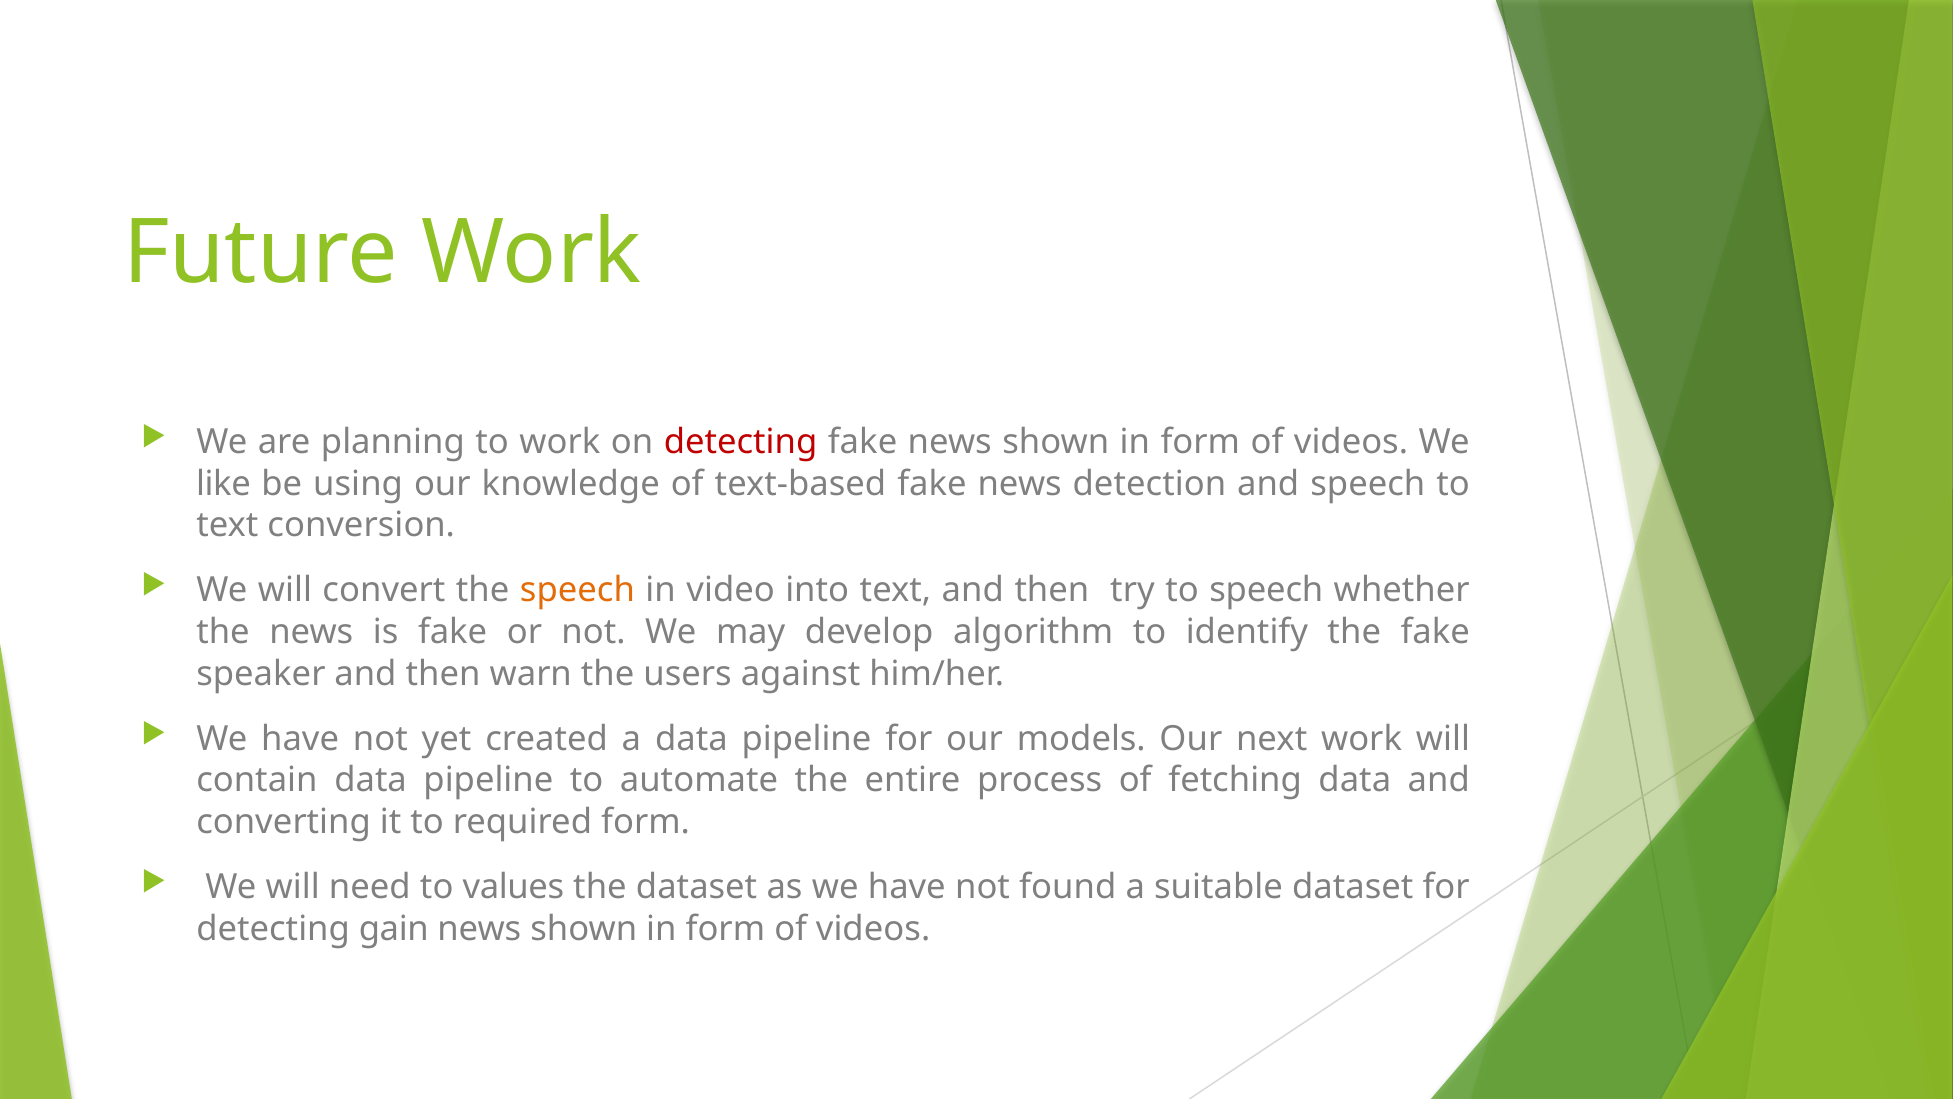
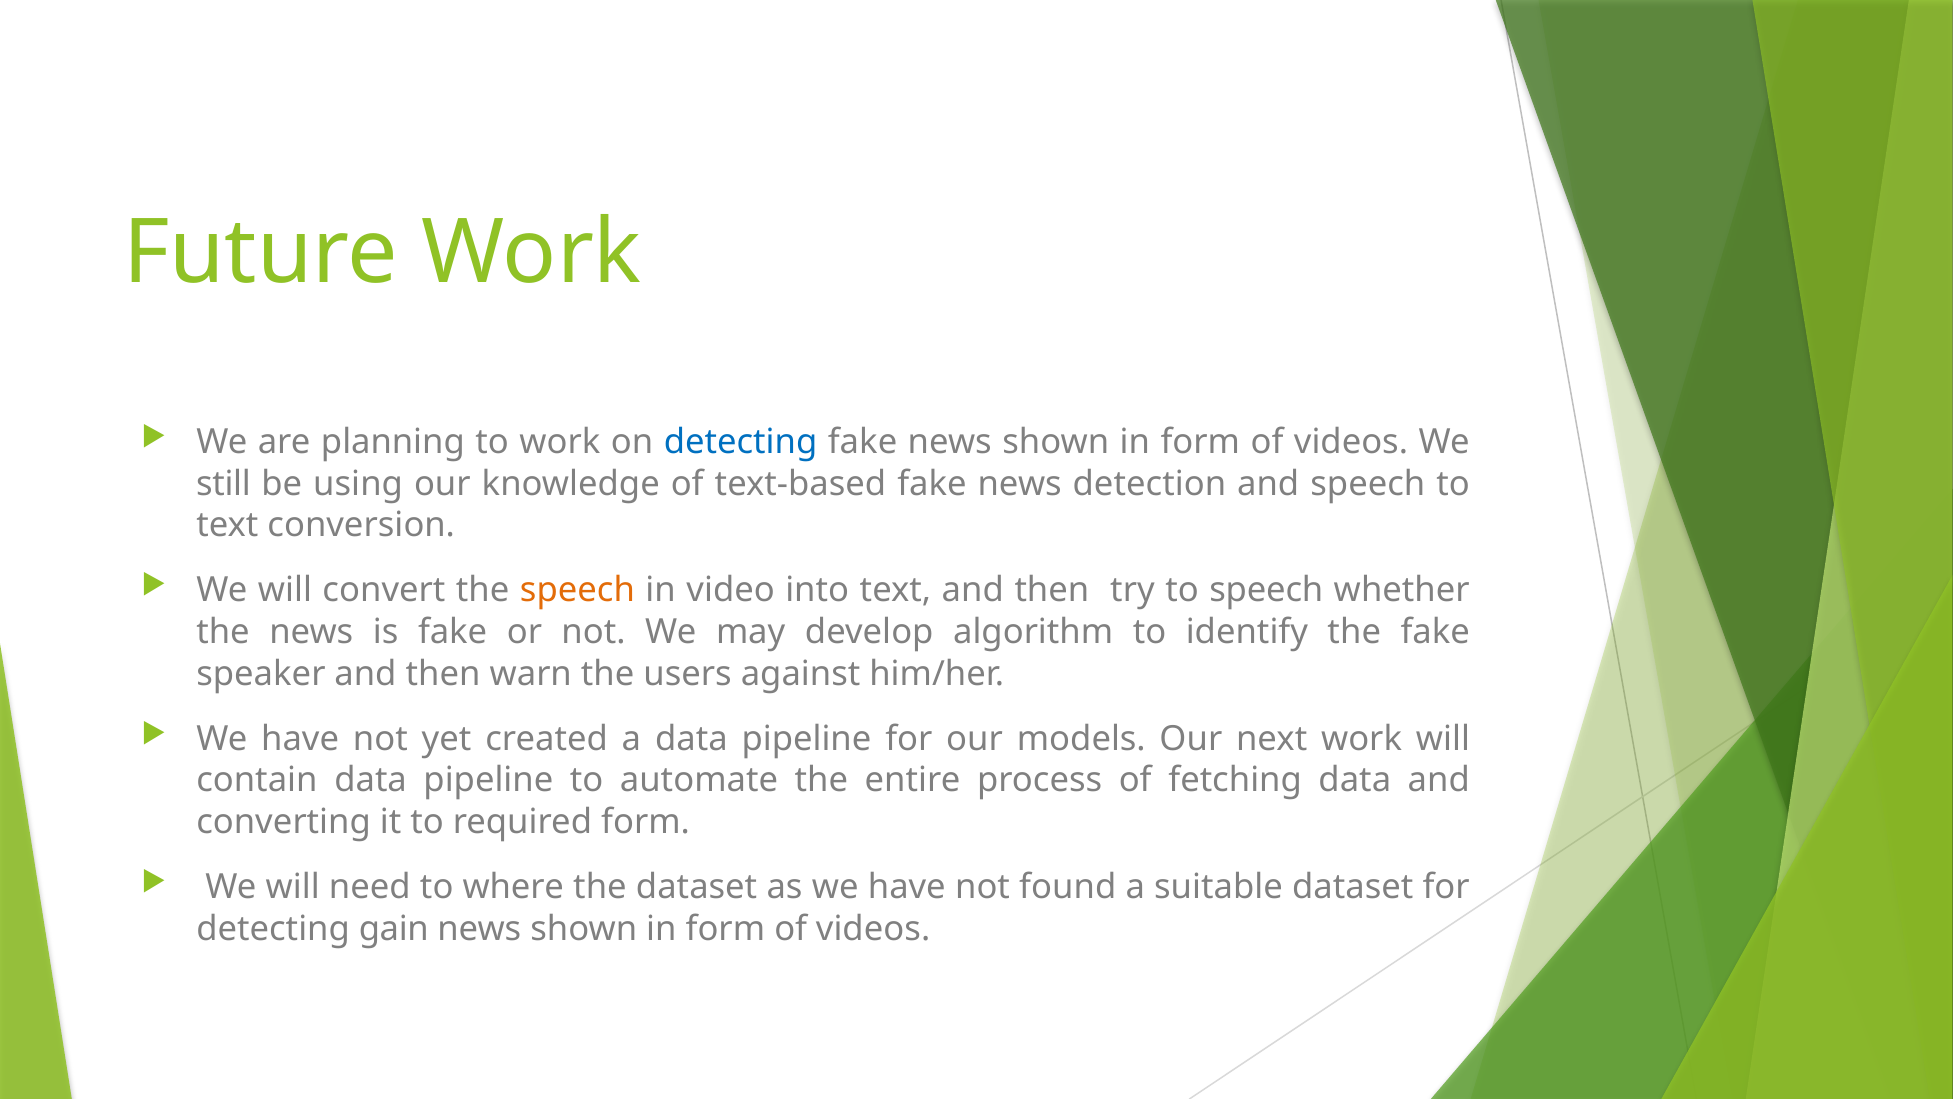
detecting colour: red -> blue (741, 442)
like: like -> still (223, 483)
values: values -> where (513, 887)
